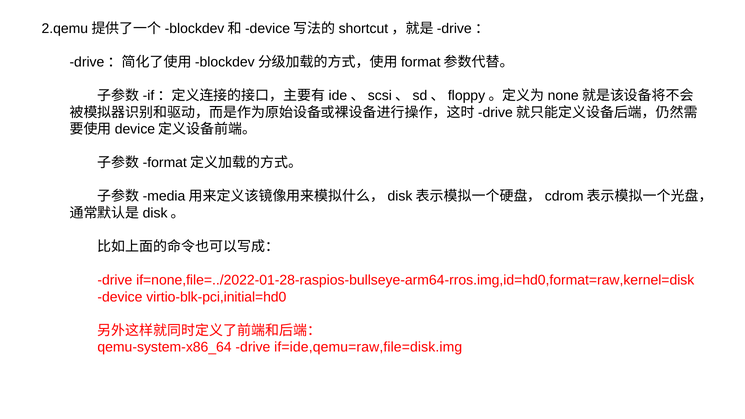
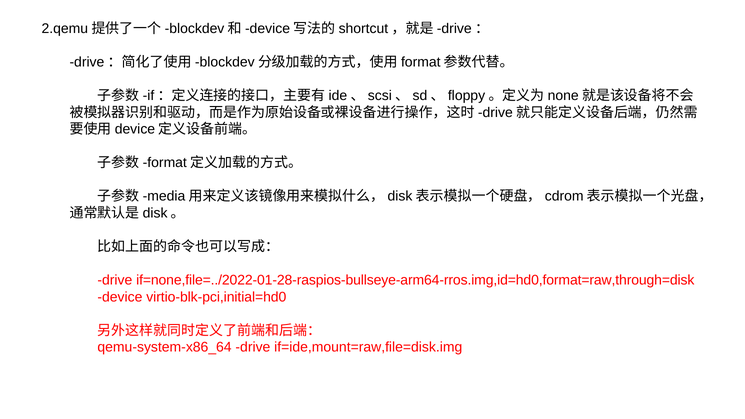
if=none,file=../2022-01-28-raspios-bullseye-arm64-rros.img,id=hd0,format=raw,kernel=disk: if=none,file=../2022-01-28-raspios-bullseye-arm64-rros.img,id=hd0,format=raw,kernel=disk -> if=none,file=../2022-01-28-raspios-bullseye-arm64-rros.img,id=hd0,format=raw,through=disk (415, 280)
if=ide,qemu=raw,file=disk.img: if=ide,qemu=raw,file=disk.img -> if=ide,mount=raw,file=disk.img (368, 347)
